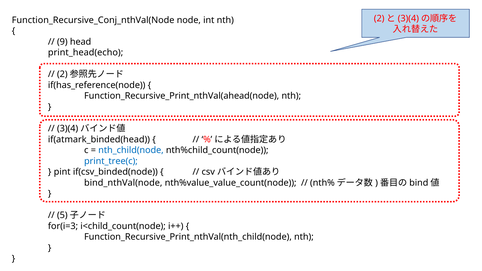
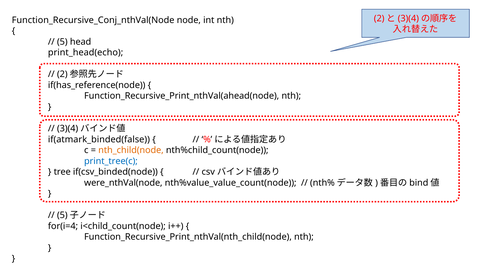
9: 9 -> 5 (62, 42)
if(atmark_binded(head: if(atmark_binded(head -> if(atmark_binded(false (99, 139)
nth_child(node colour: blue -> orange (131, 150)
pint: pint -> tree (62, 172)
bind_nthVal(node: bind_nthVal(node -> were_nthVal(node (123, 183)
for(i=3: for(i=3 -> for(i=4 (63, 226)
